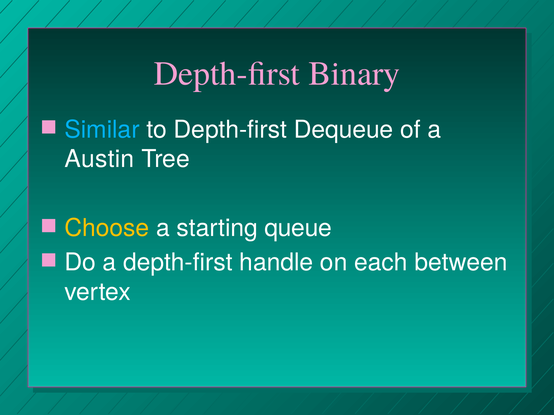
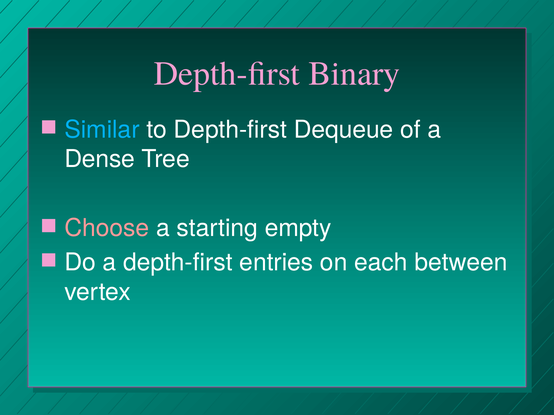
Austin: Austin -> Dense (100, 159)
Choose colour: yellow -> pink (107, 228)
queue: queue -> empty (298, 228)
handle: handle -> entries (276, 263)
